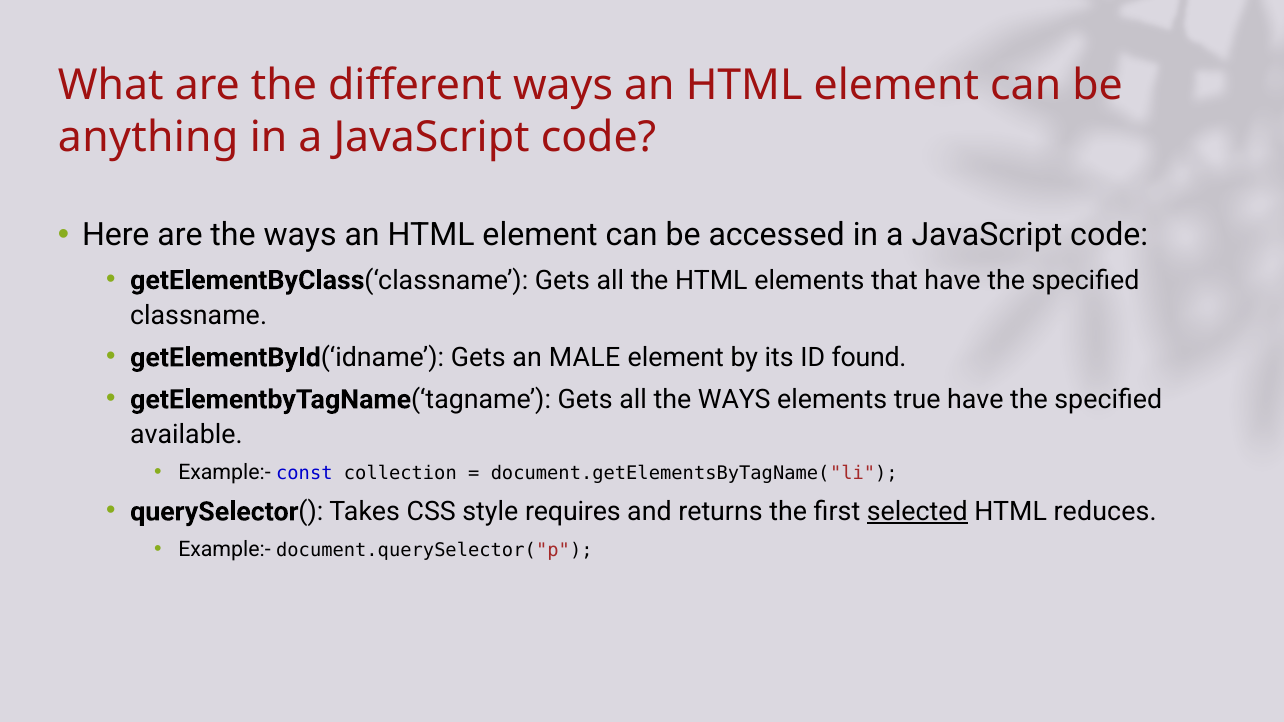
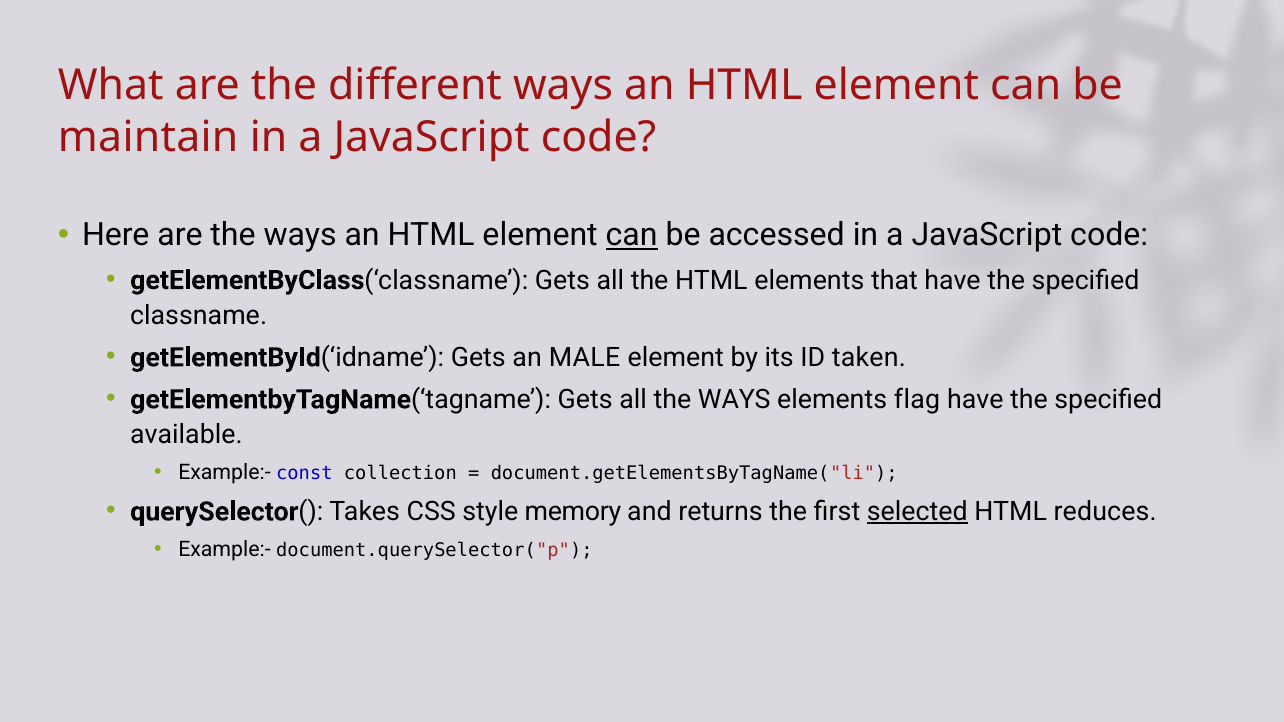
anything: anything -> maintain (148, 137)
can underline: none -> present (632, 235)
found: found -> taken (869, 358)
true: true -> flag (917, 400)
requires: requires -> memory (573, 512)
